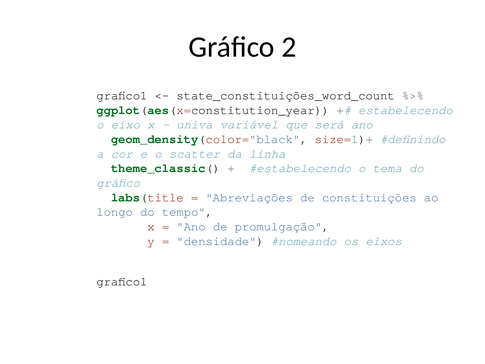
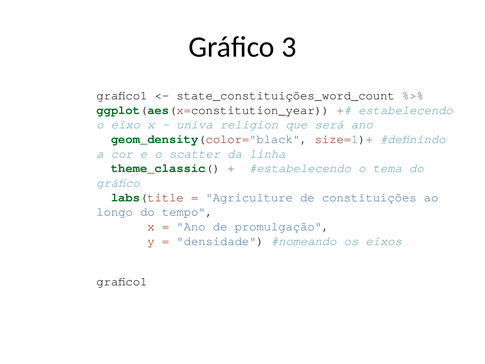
2: 2 -> 3 (289, 47)
variável: variável -> religion (249, 125)
Abreviações: Abreviações -> Agriculture (249, 197)
